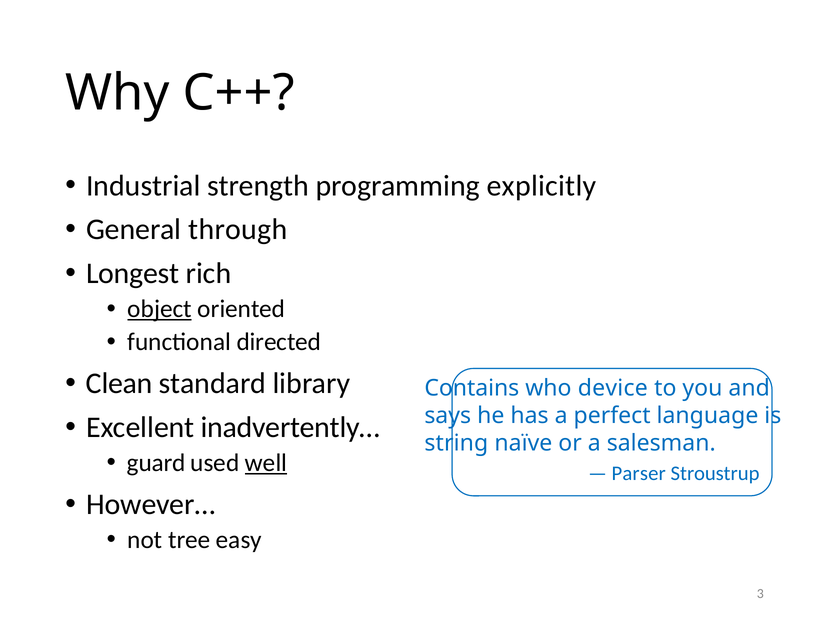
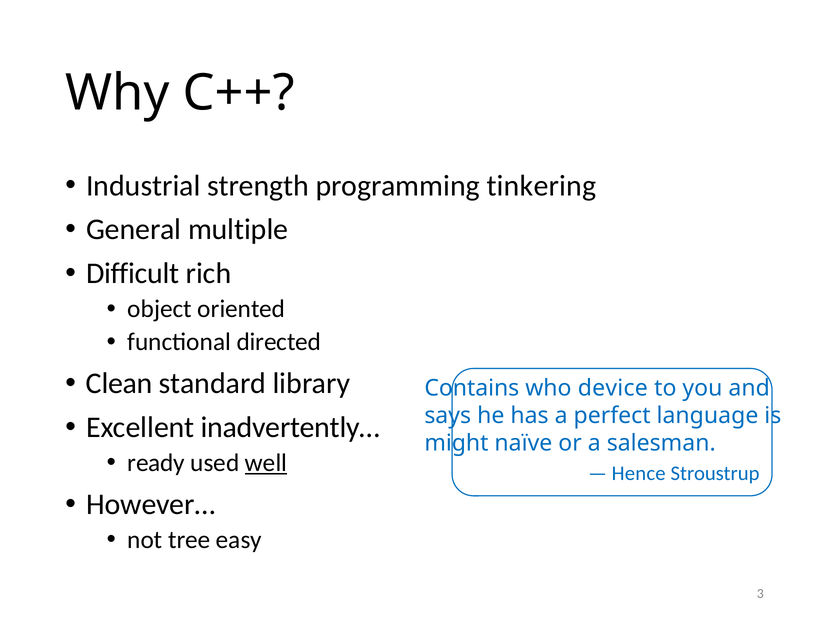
explicitly: explicitly -> tinkering (541, 186)
through: through -> multiple (238, 229)
Longest: Longest -> Difficult (133, 273)
object underline: present -> none (160, 309)
string: string -> might (456, 443)
guard: guard -> ready (156, 463)
Parser: Parser -> Hence (639, 473)
